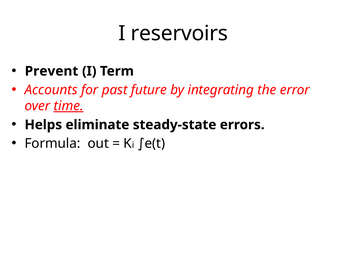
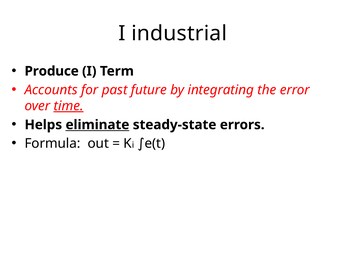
reservoirs: reservoirs -> industrial (179, 33)
Prevent: Prevent -> Produce (52, 71)
eliminate underline: none -> present (97, 125)
